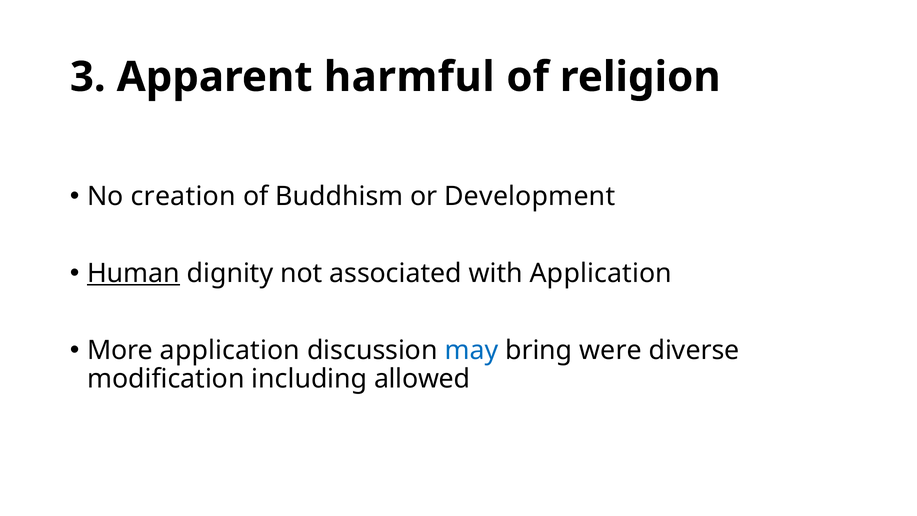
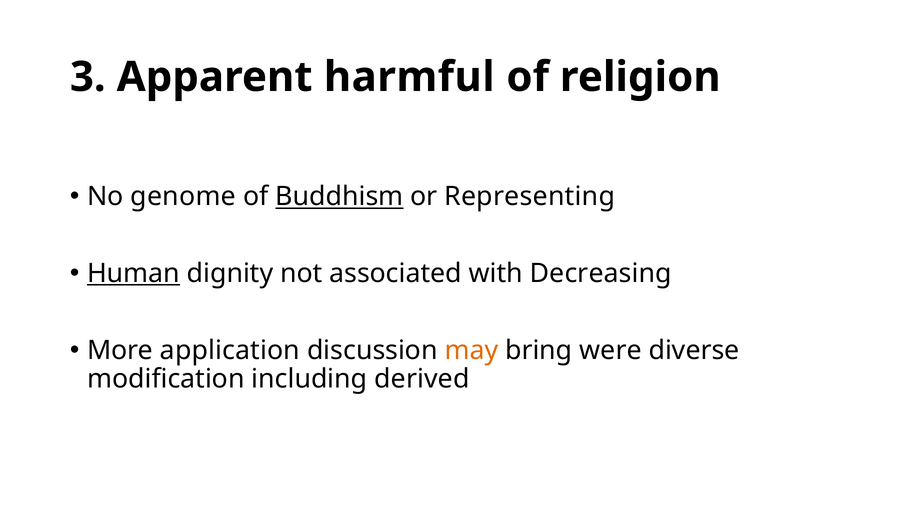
creation: creation -> genome (183, 197)
Buddhism underline: none -> present (339, 197)
Development: Development -> Representing (530, 197)
with Application: Application -> Decreasing (601, 273)
may colour: blue -> orange (471, 350)
allowed: allowed -> derived (422, 379)
